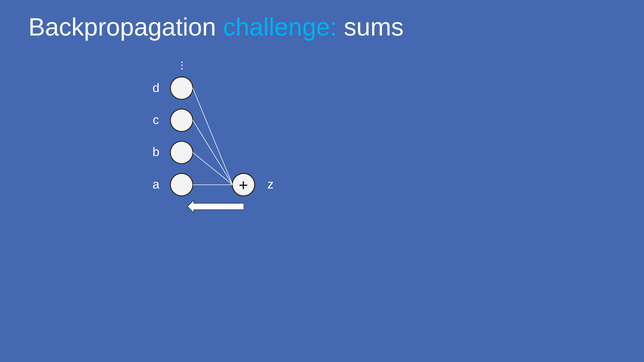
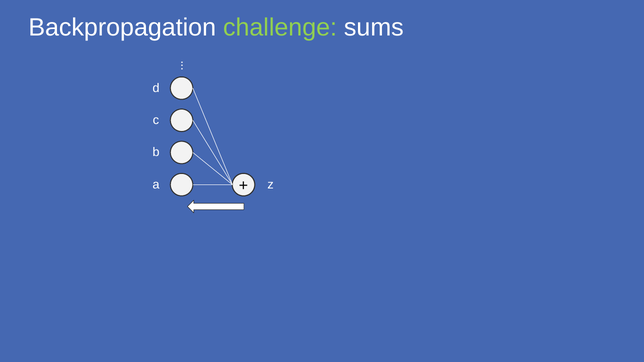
challenge colour: light blue -> light green (280, 28)
